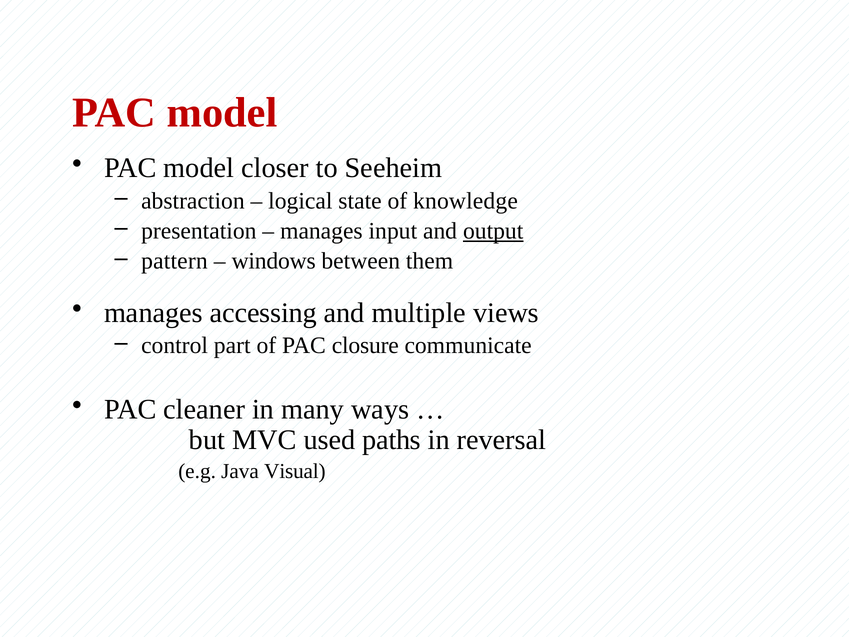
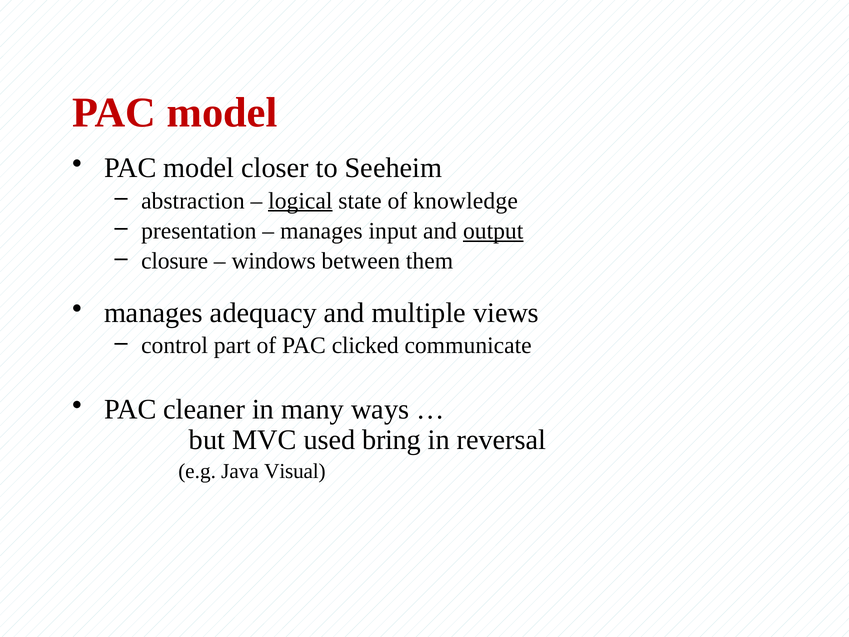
logical underline: none -> present (300, 201)
pattern: pattern -> closure (175, 261)
accessing: accessing -> adequacy (263, 313)
closure: closure -> clicked (365, 346)
paths: paths -> bring (392, 440)
